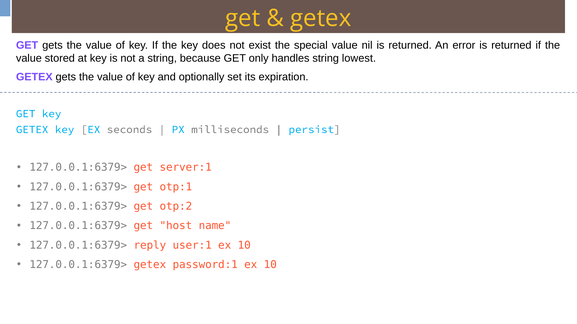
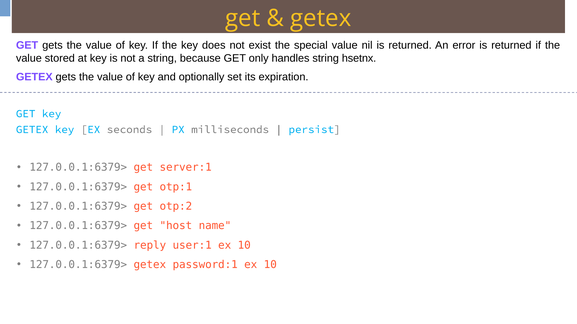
lowest: lowest -> hsetnx (359, 58)
